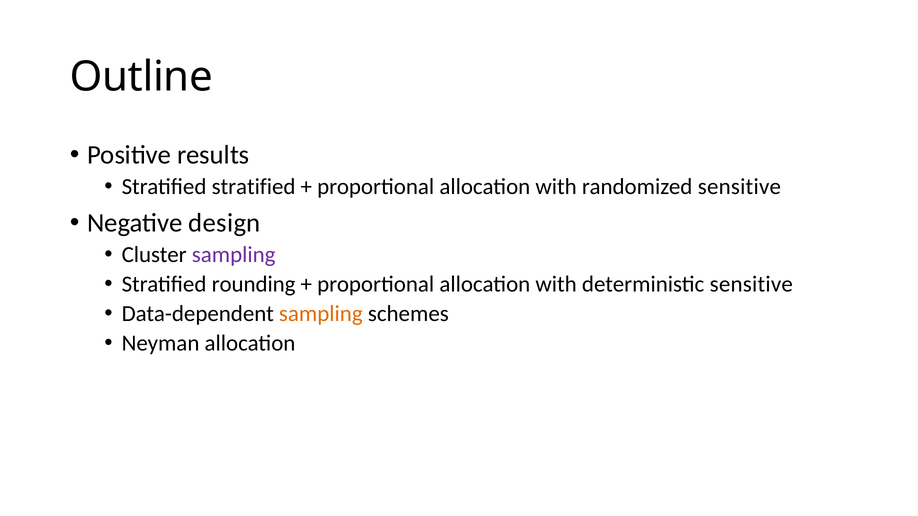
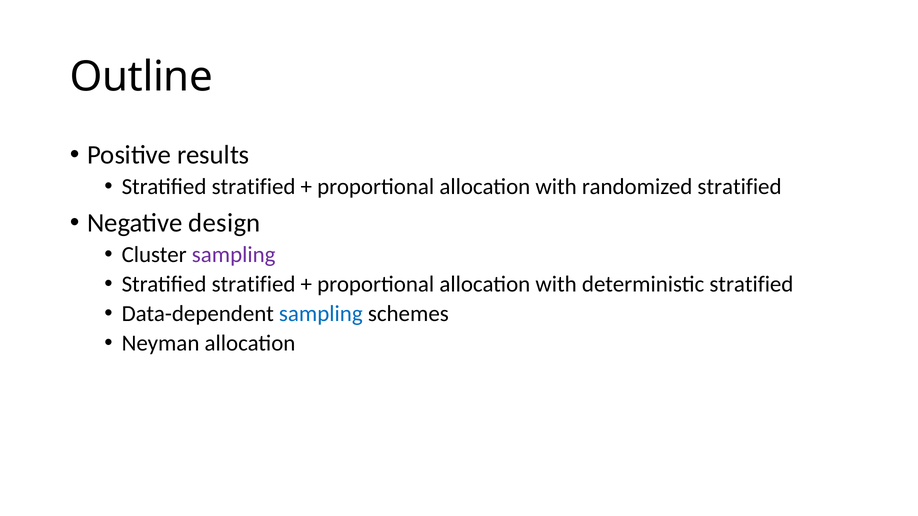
randomized sensitive: sensitive -> stratified (740, 187)
rounding: rounding -> stratified (254, 284)
deterministic sensitive: sensitive -> stratified (751, 284)
sampling colour: orange -> blue (321, 314)
